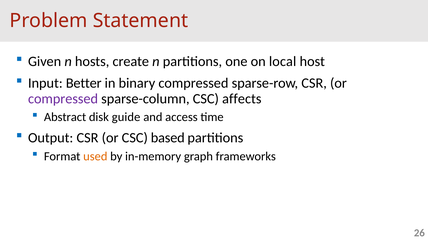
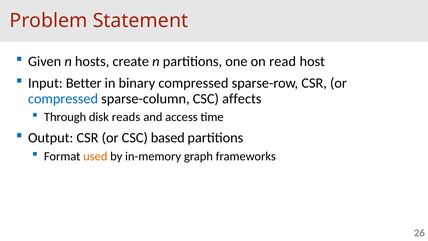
local: local -> read (283, 61)
compressed colour: purple -> blue (63, 99)
Abstract: Abstract -> Through (65, 117)
guide: guide -> reads (126, 117)
